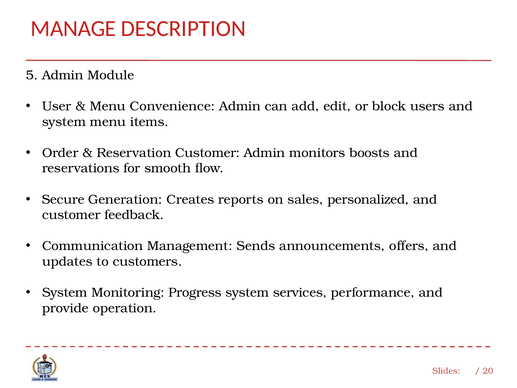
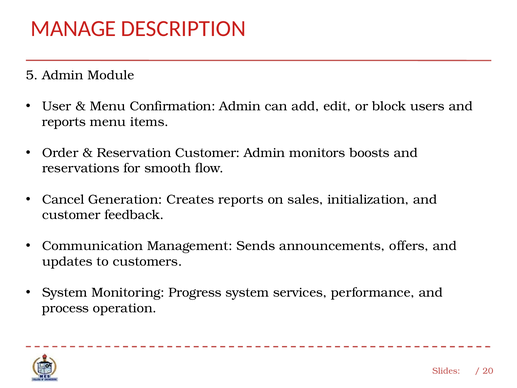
Convenience: Convenience -> Confirmation (173, 106)
system: system -> reports (64, 122)
Secure: Secure -> Cancel (63, 199)
personalized: personalized -> initialization (368, 199)
provide: provide -> process (65, 308)
